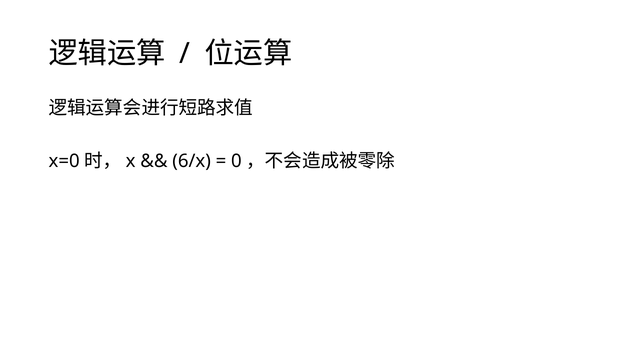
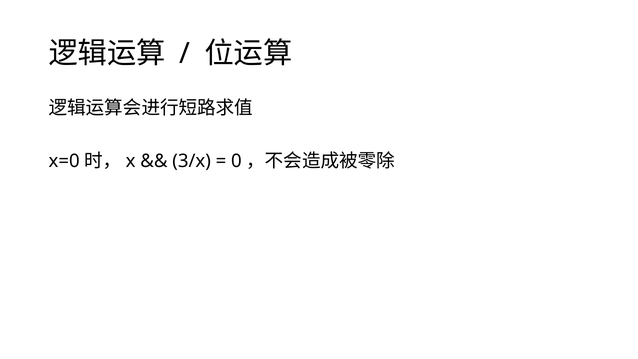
6/x: 6/x -> 3/x (192, 161)
